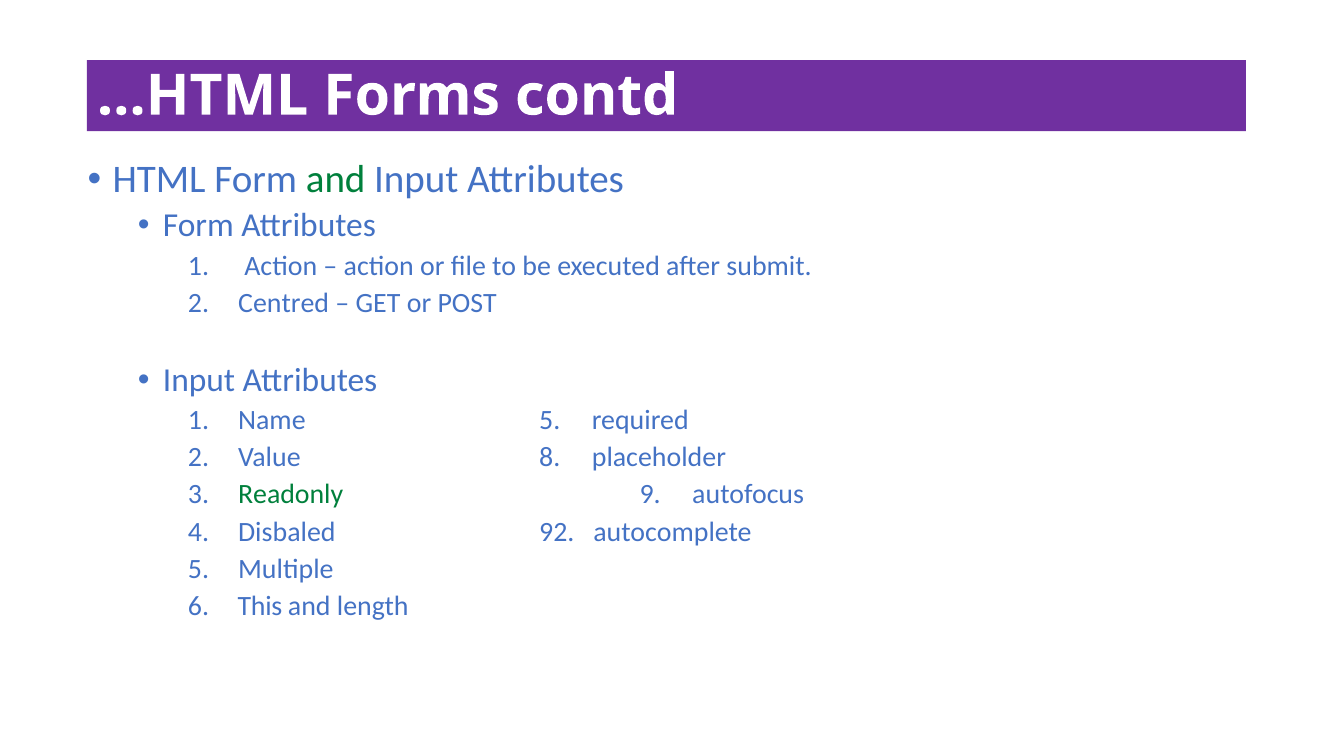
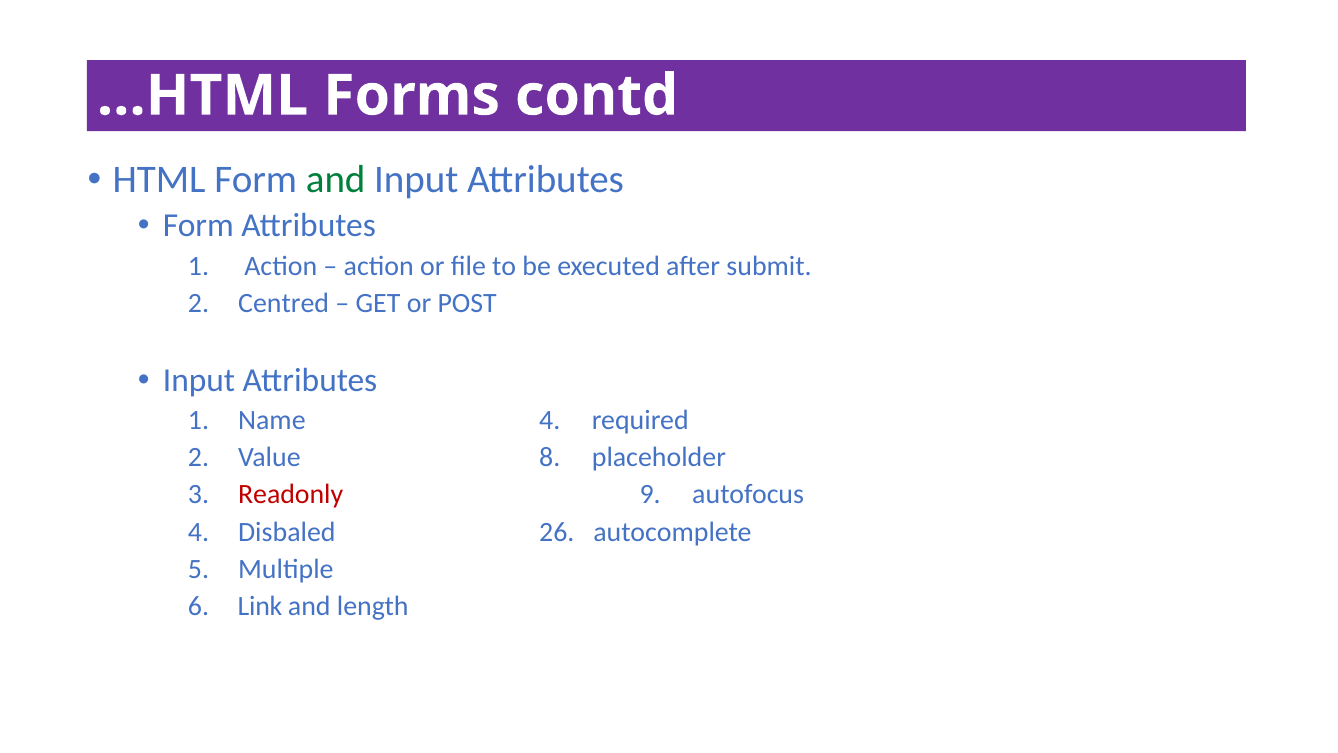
Name 5: 5 -> 4 (550, 420)
Readonly colour: green -> red (291, 494)
92: 92 -> 26 (557, 532)
This: This -> Link (260, 606)
